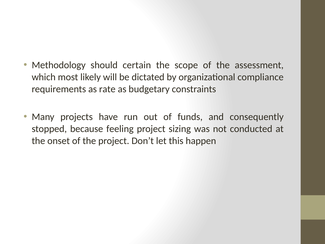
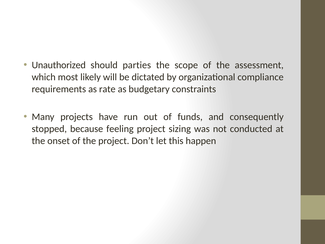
Methodology: Methodology -> Unauthorized (59, 65)
certain: certain -> parties (137, 65)
